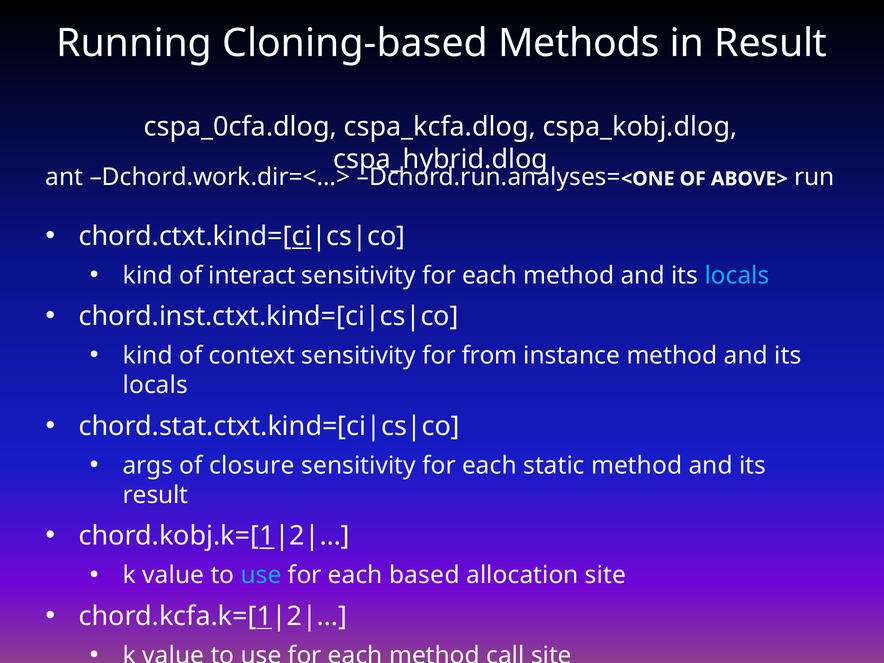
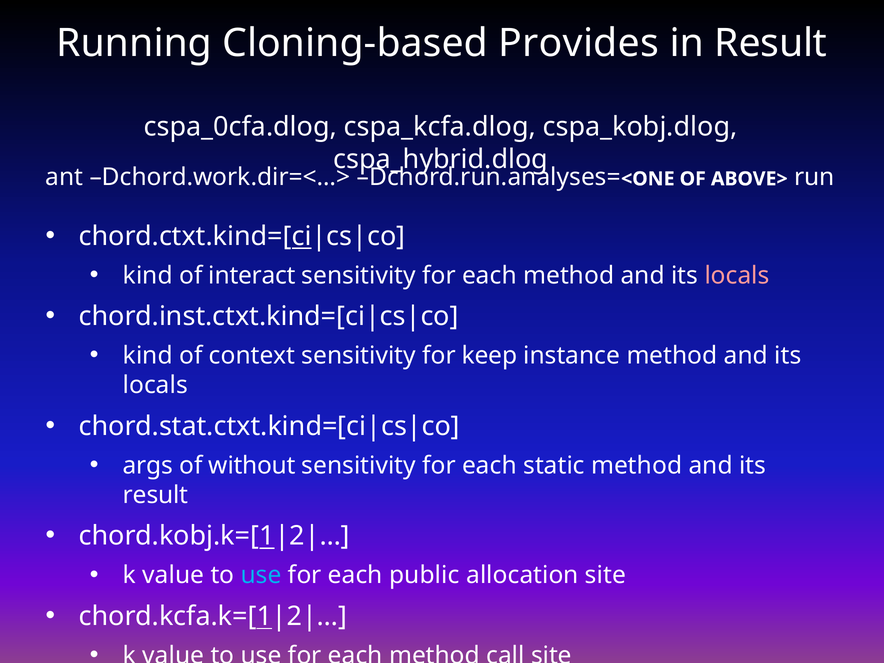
Methods: Methods -> Provides (579, 43)
locals colour: light blue -> pink (737, 275)
from: from -> keep (490, 356)
closure: closure -> without (252, 466)
based: based -> public (424, 575)
